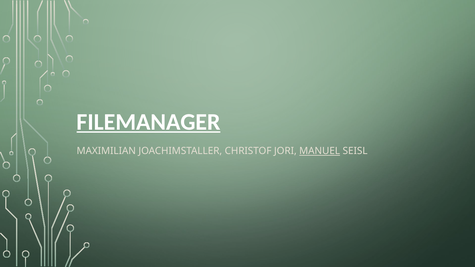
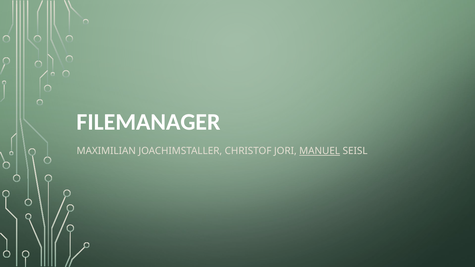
FILEMANAGER underline: present -> none (149, 122)
